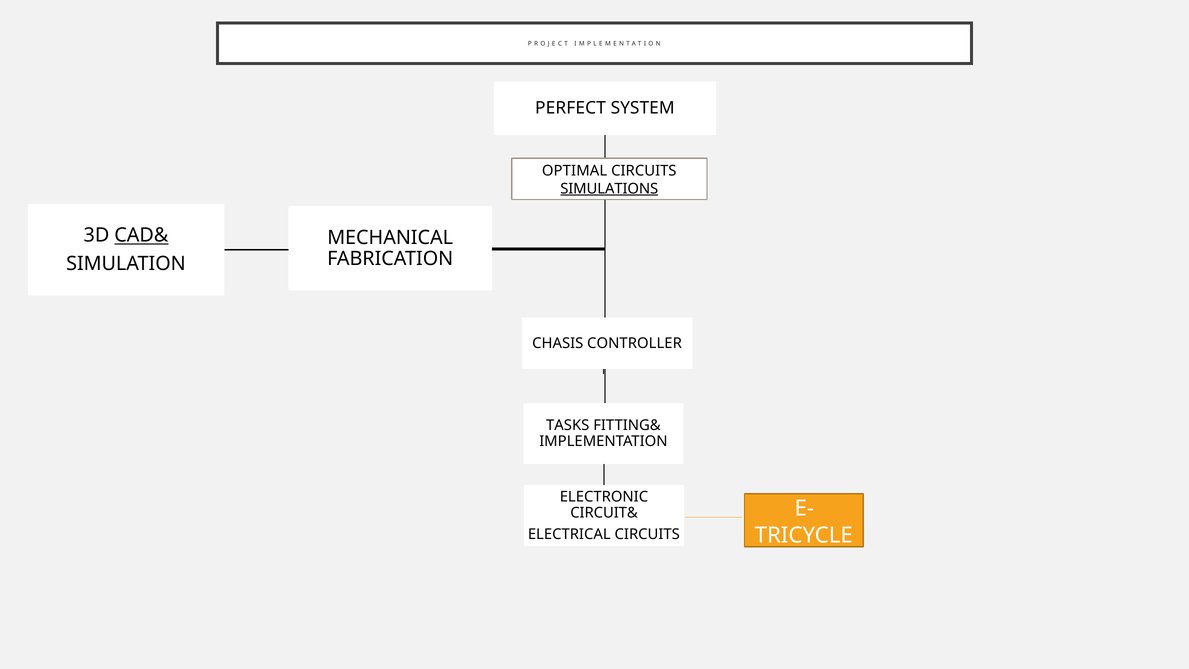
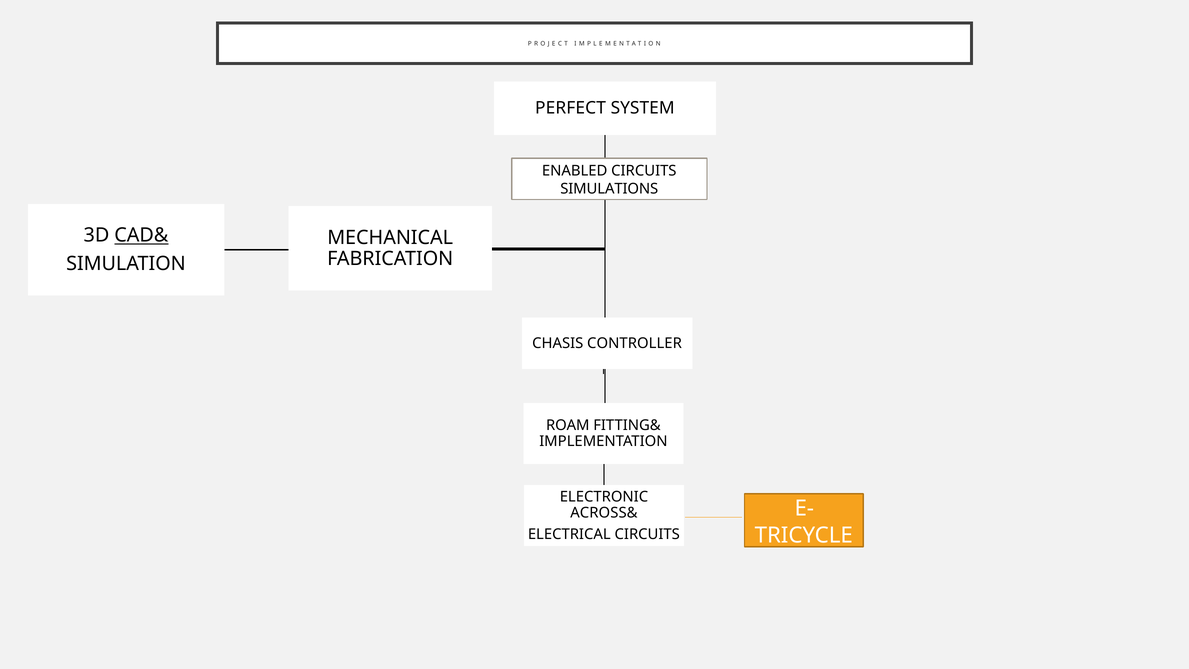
OPTIMAL: OPTIMAL -> ENABLED (575, 171)
SIMULATIONS underline: present -> none (609, 189)
TASKS: TASKS -> ROAM (568, 425)
CIRCUIT&: CIRCUIT& -> ACROSS& (604, 513)
